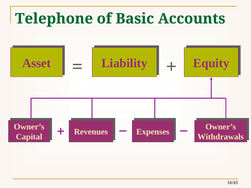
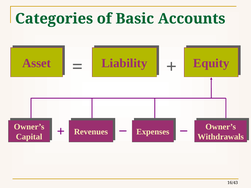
Telephone: Telephone -> Categories (54, 19)
